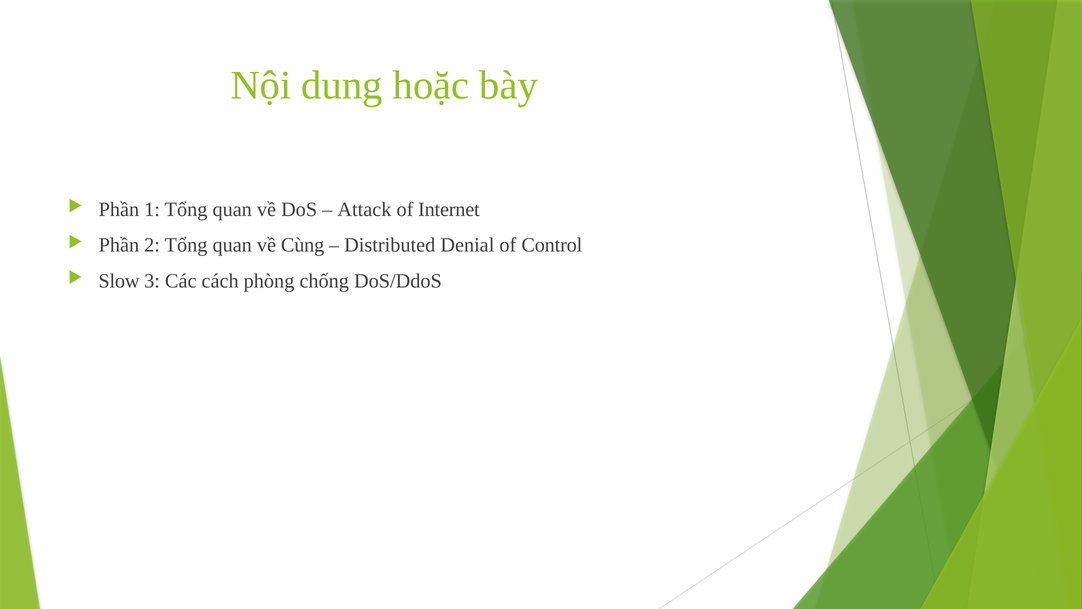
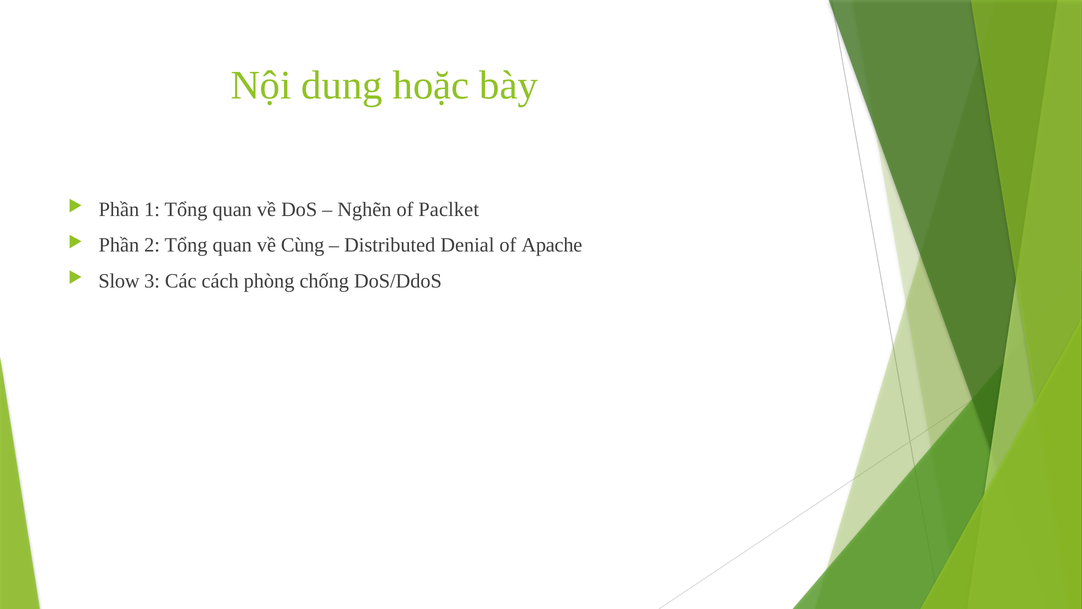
Attack: Attack -> Nghẽn (364, 209)
Internet: Internet -> Paclket (449, 209)
Control: Control -> Apache (552, 245)
